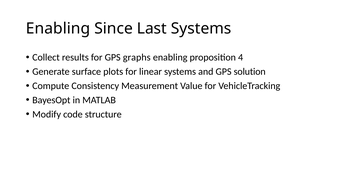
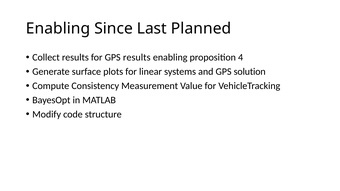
Last Systems: Systems -> Planned (201, 29)
GPS graphs: graphs -> results (137, 57)
